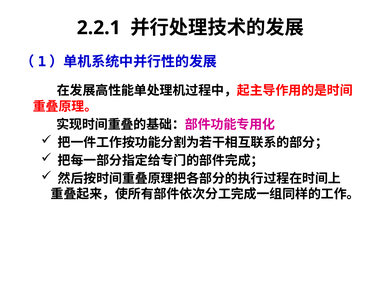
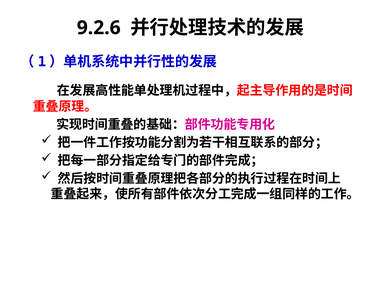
2.2.1: 2.2.1 -> 9.2.6 (99, 28)
